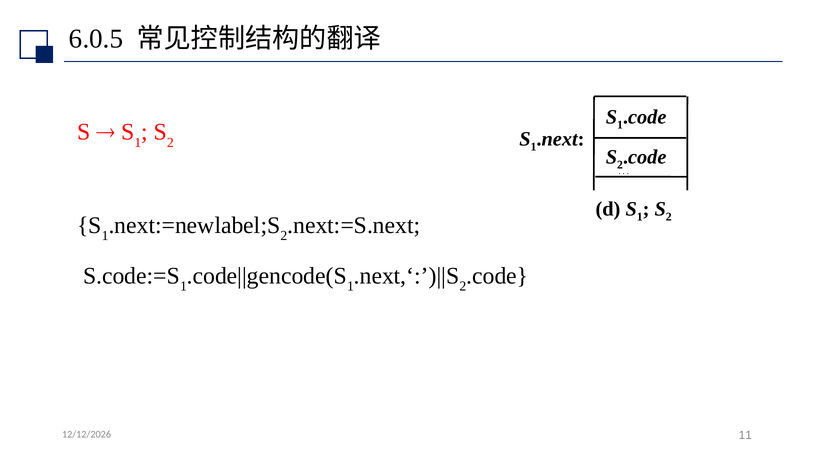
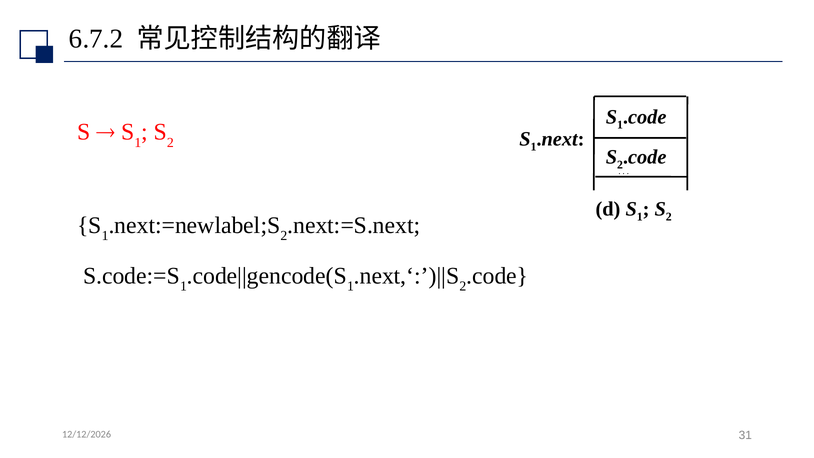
6.0.5: 6.0.5 -> 6.7.2 (96, 39)
11: 11 -> 31 (745, 435)
